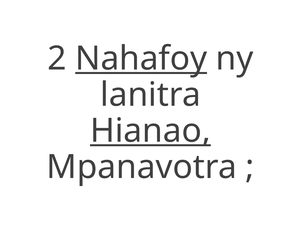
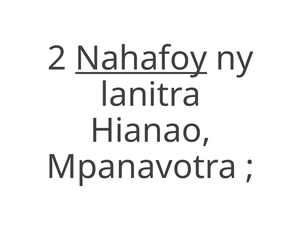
Hianao underline: present -> none (150, 131)
